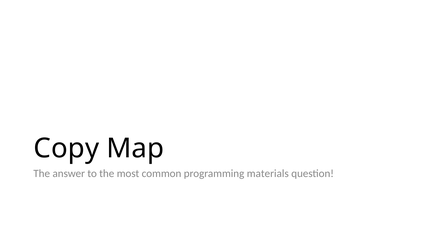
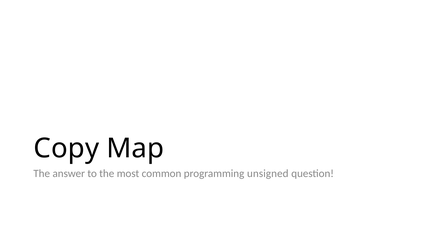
materials: materials -> unsigned (268, 174)
